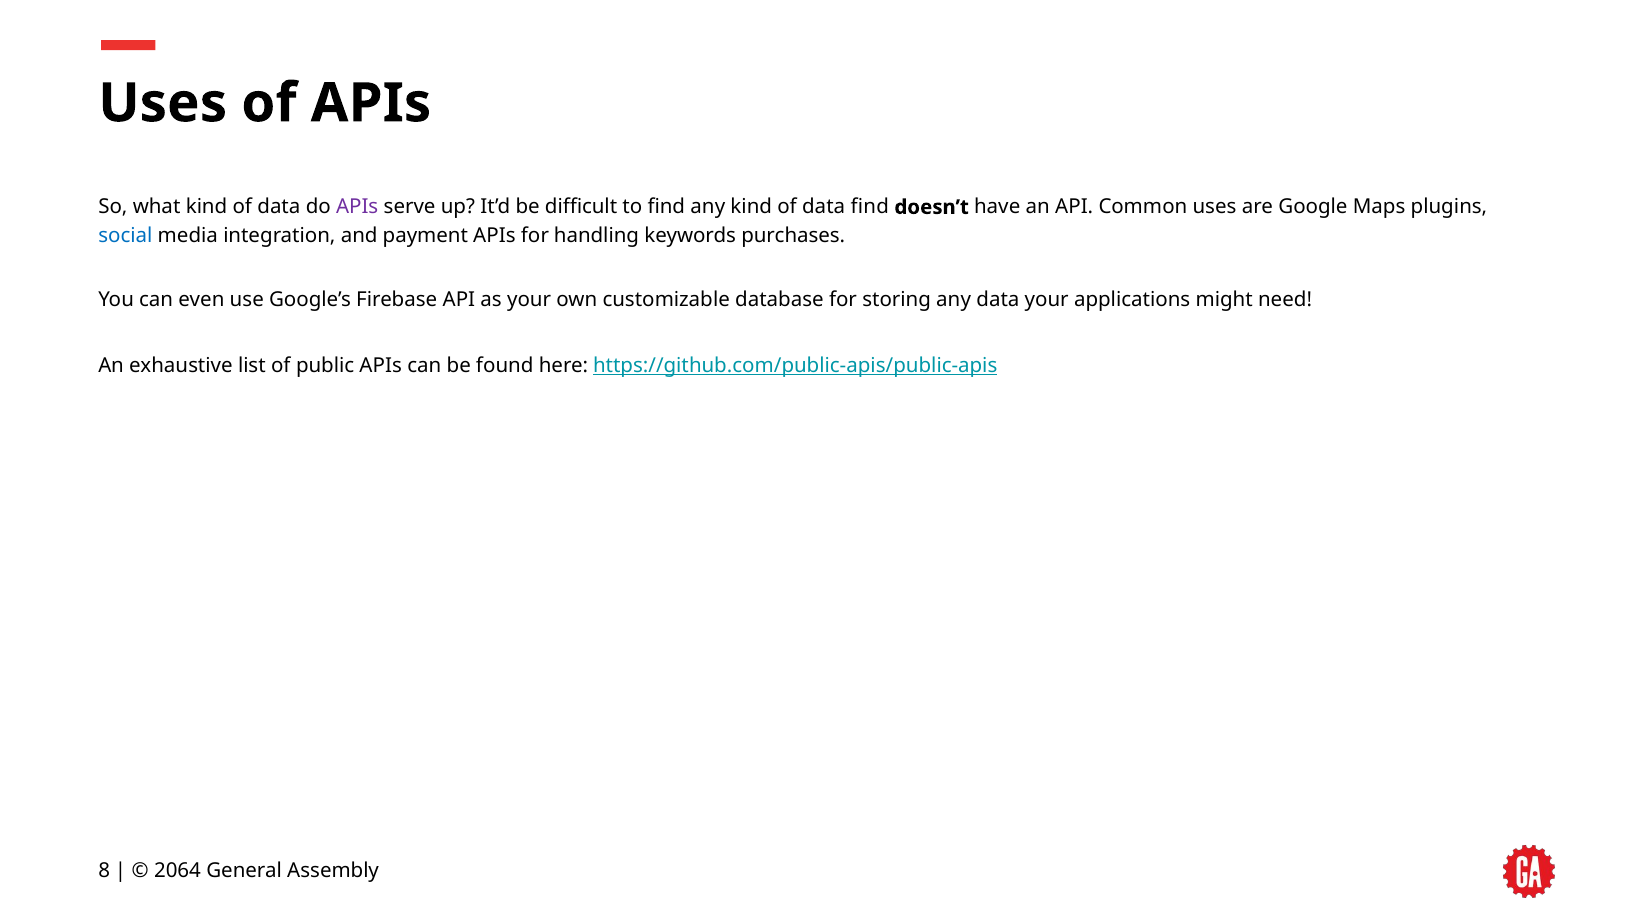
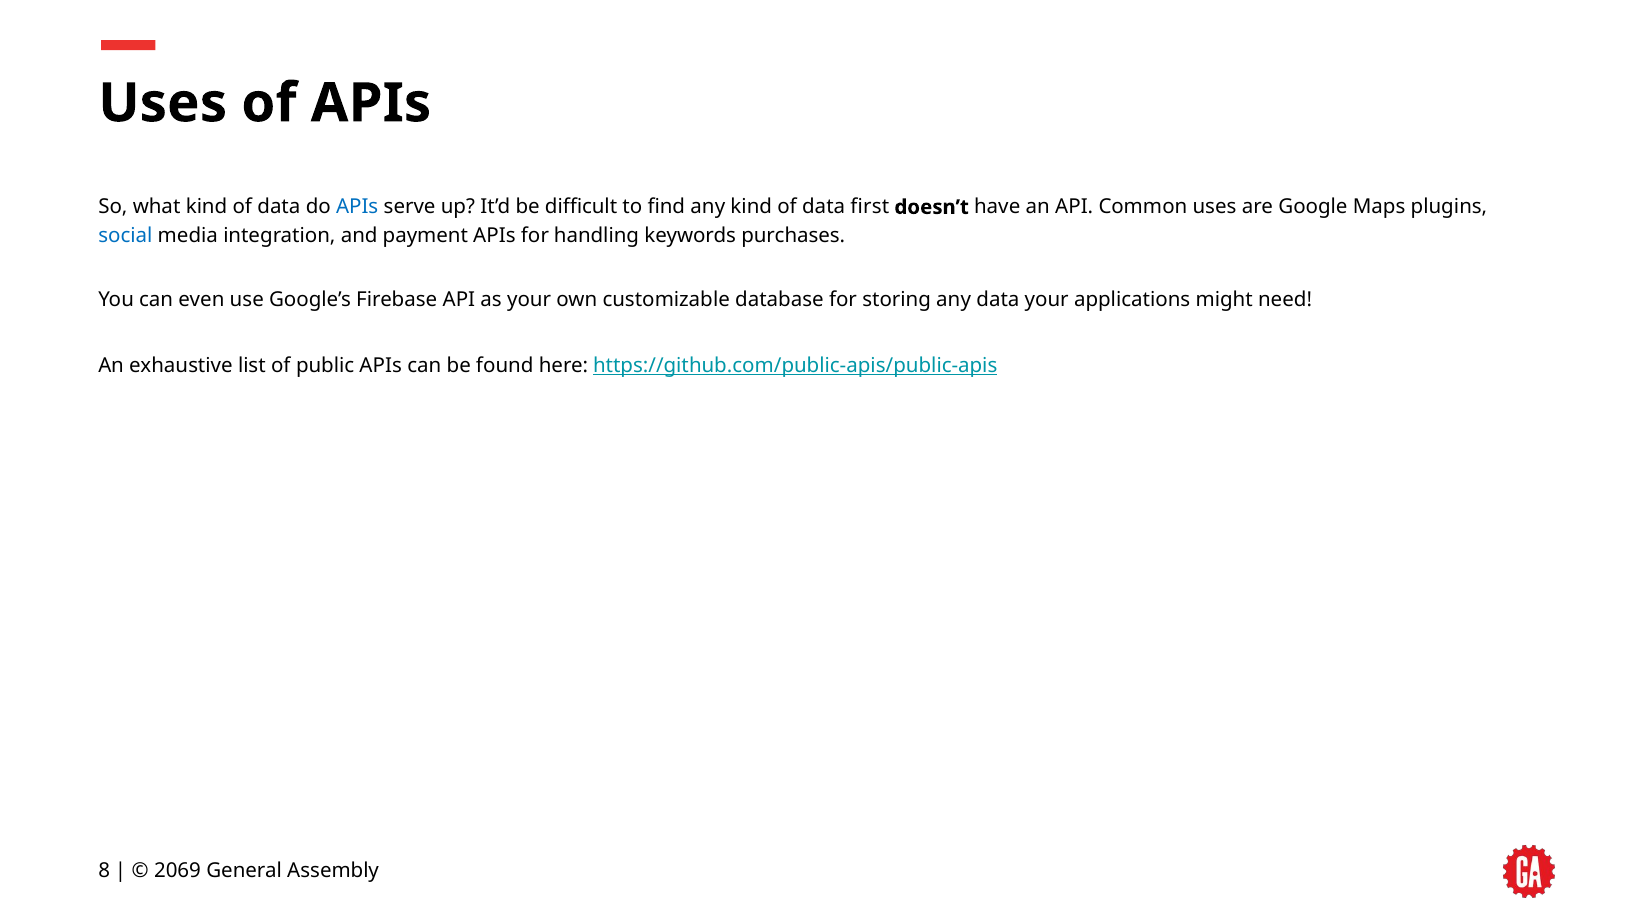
APIs colour: purple -> blue (357, 207)
data find: find -> first (870, 207)
2064: 2064 -> 2069 (178, 871)
